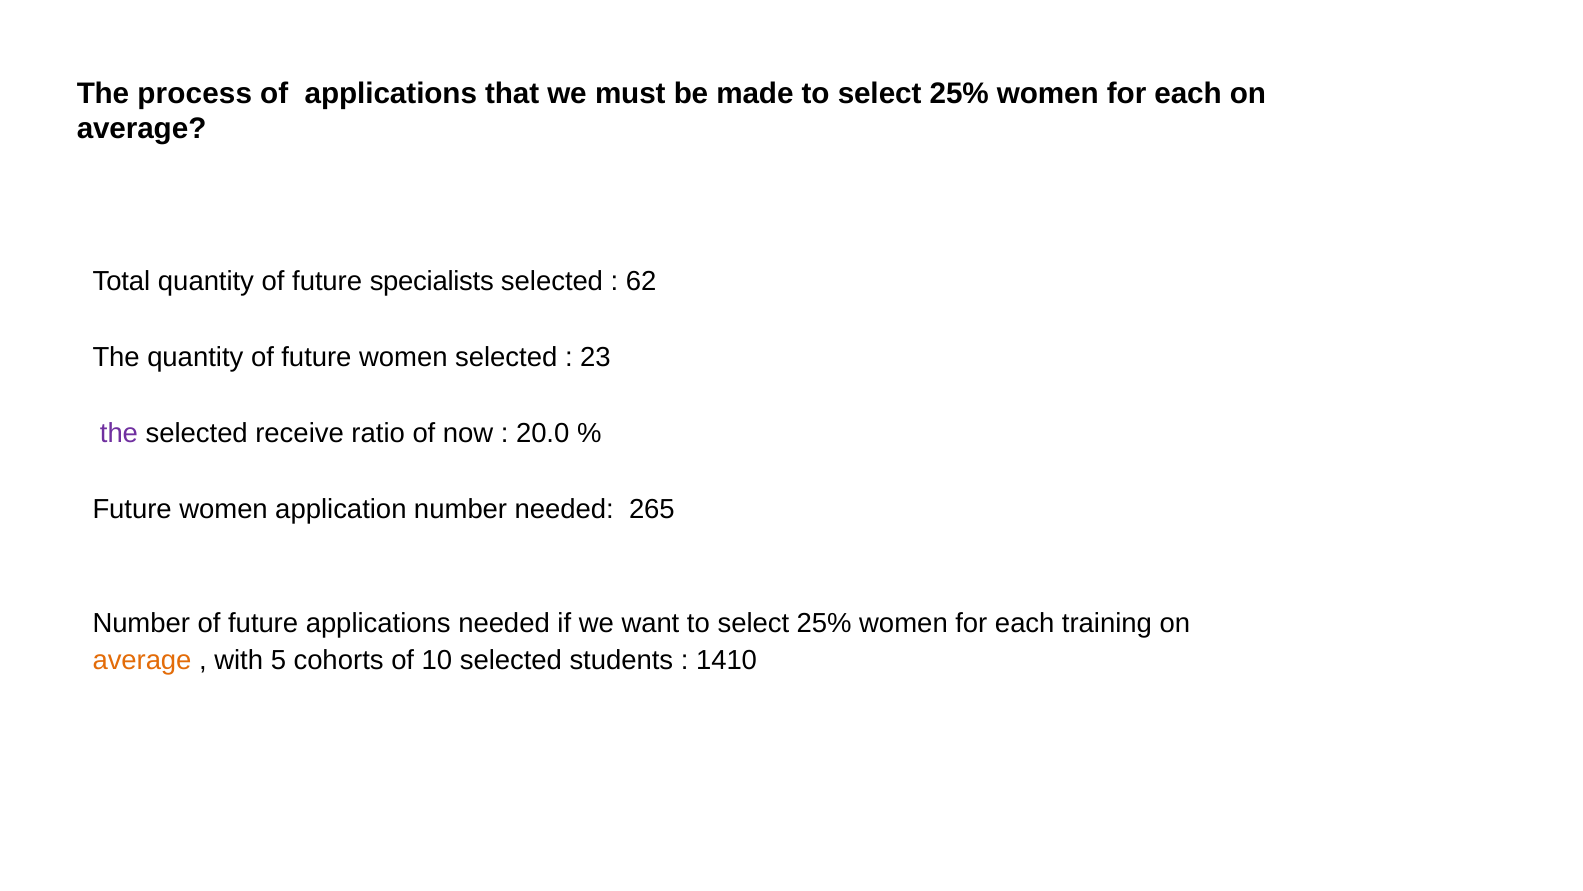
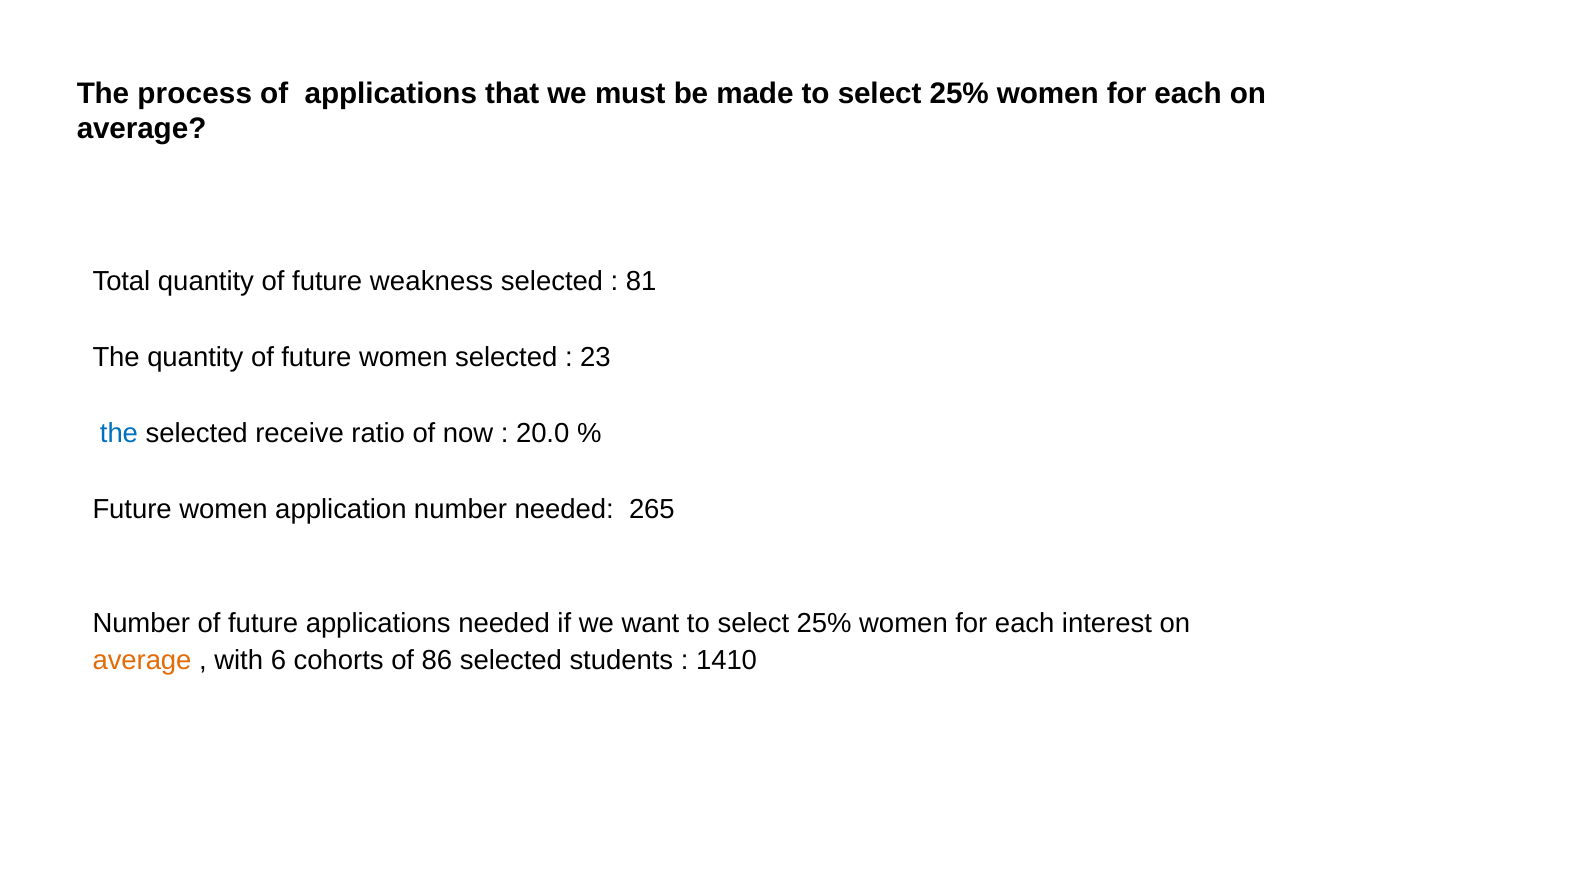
specialists: specialists -> weakness (432, 282)
62: 62 -> 81 (641, 282)
the colour: purple -> blue (119, 433)
training: training -> interest (1107, 623)
5: 5 -> 6 (278, 661)
10: 10 -> 86 (437, 661)
